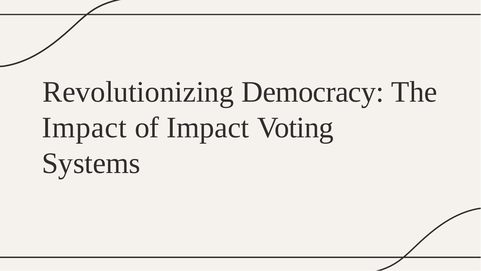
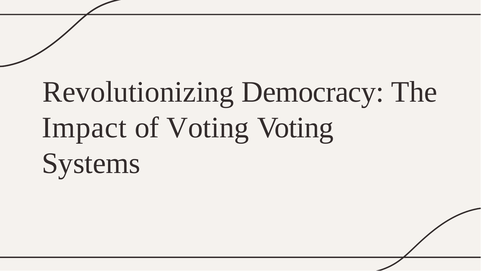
of Impact: Impact -> Voting (208, 128)
